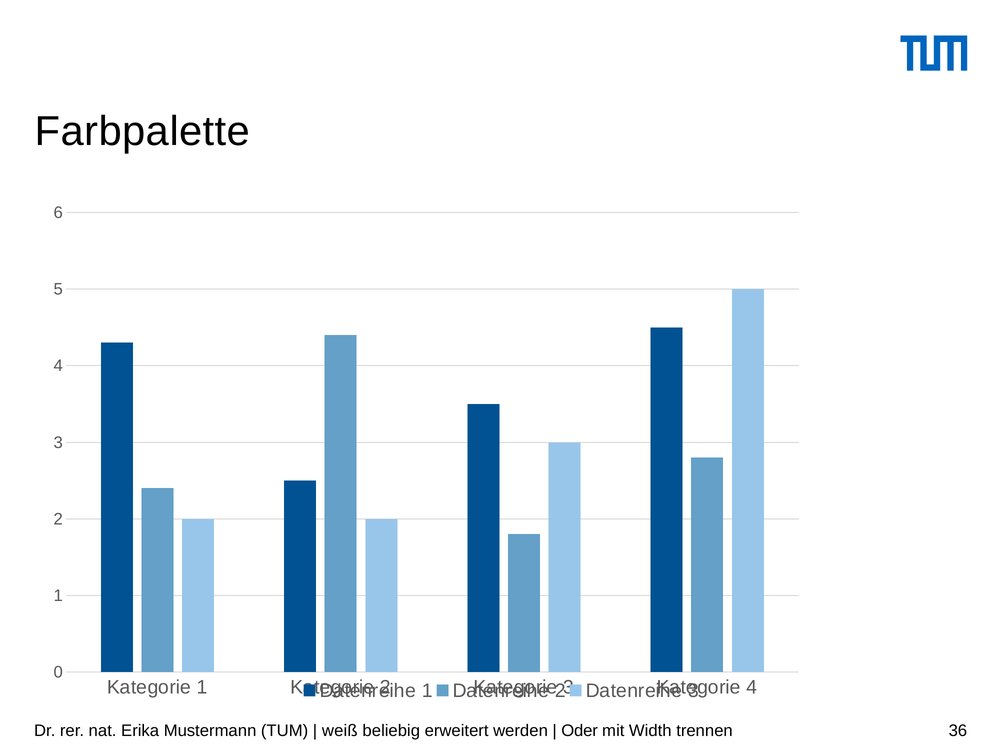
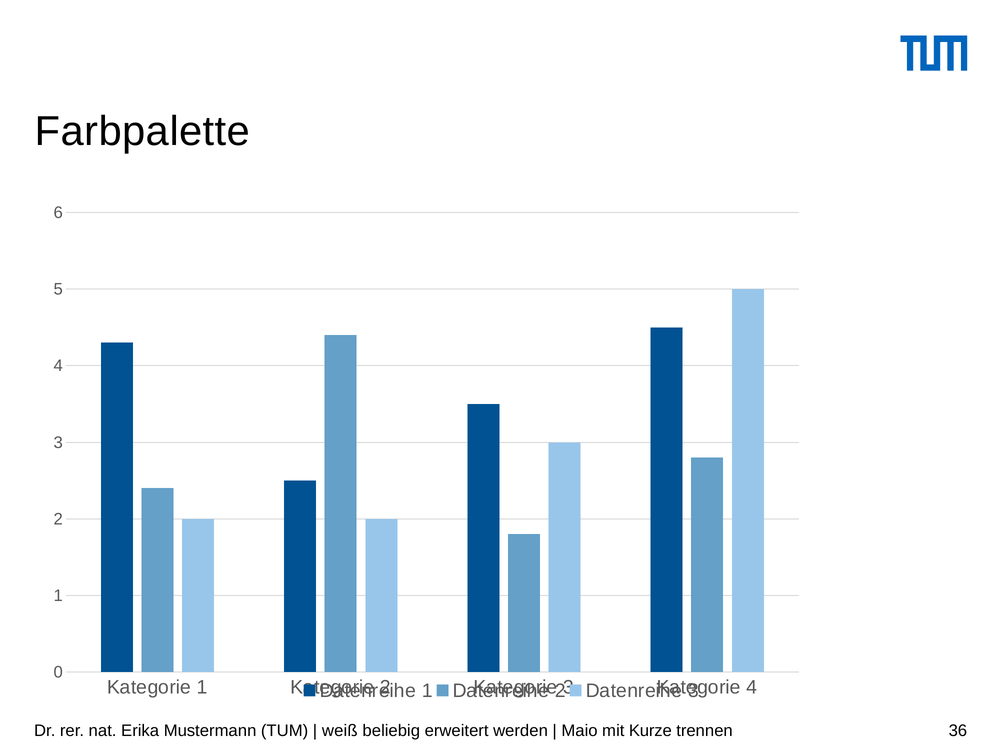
Oder: Oder -> Maio (580, 730)
Width: Width -> Kurze (650, 730)
